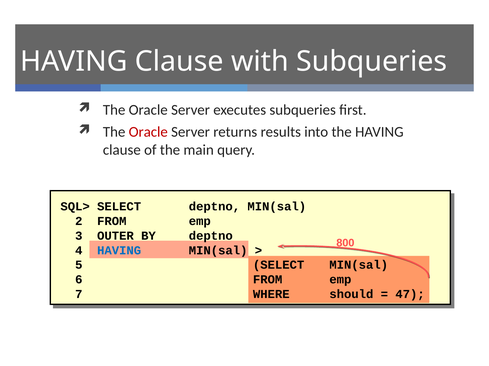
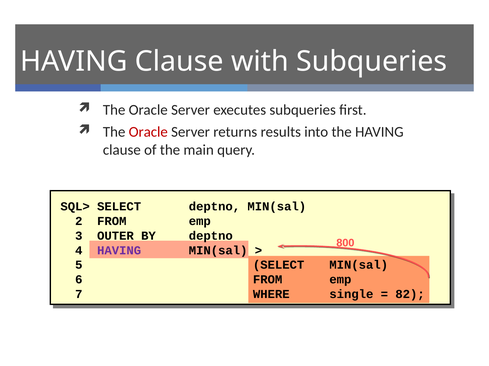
HAVING colour: blue -> purple (119, 251)
should: should -> single (351, 295)
47: 47 -> 82 (410, 295)
